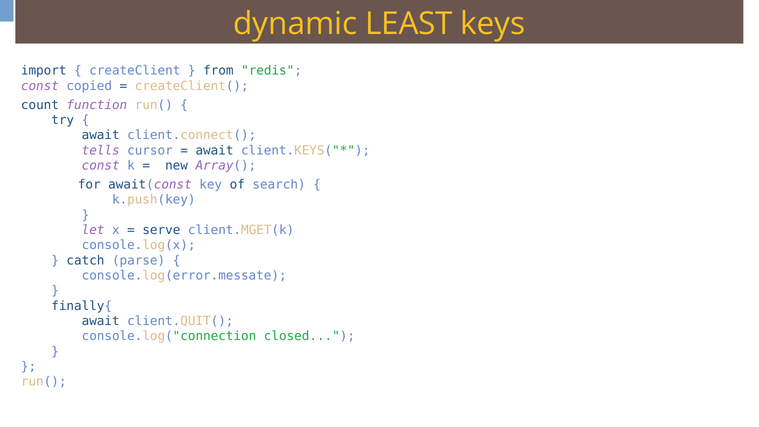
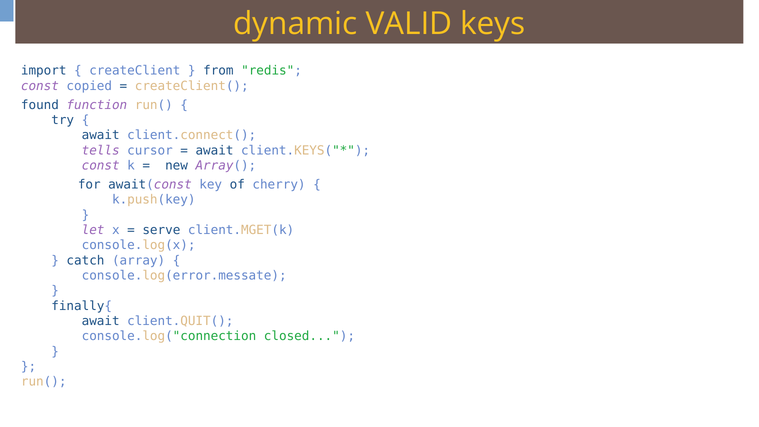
LEAST: LEAST -> VALID (409, 24)
count: count -> found (40, 105)
search: search -> cherry (279, 184)
parse: parse -> array (139, 260)
